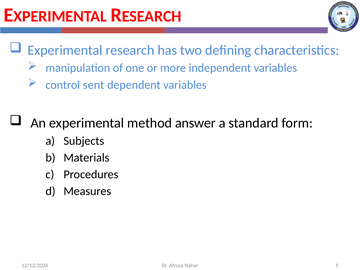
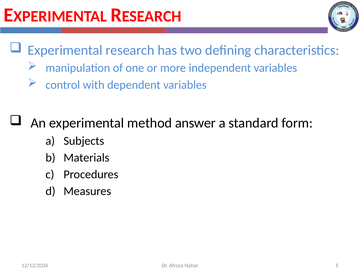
sent: sent -> with (94, 85)
